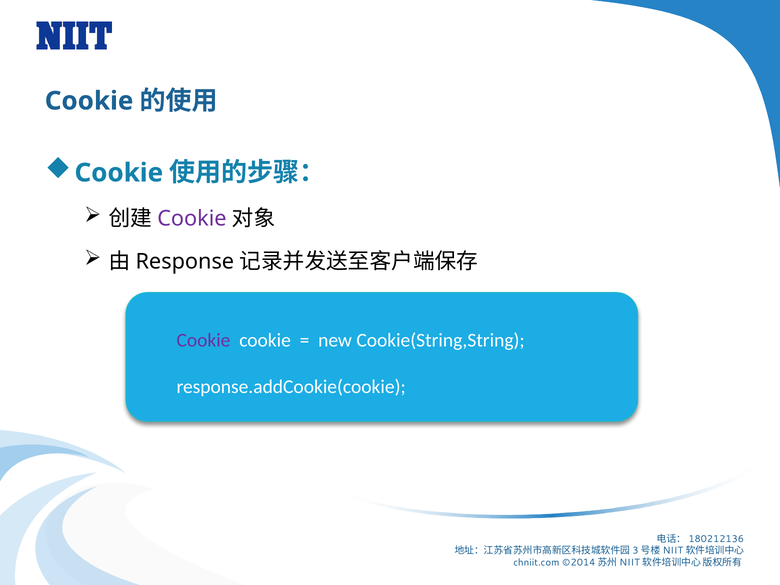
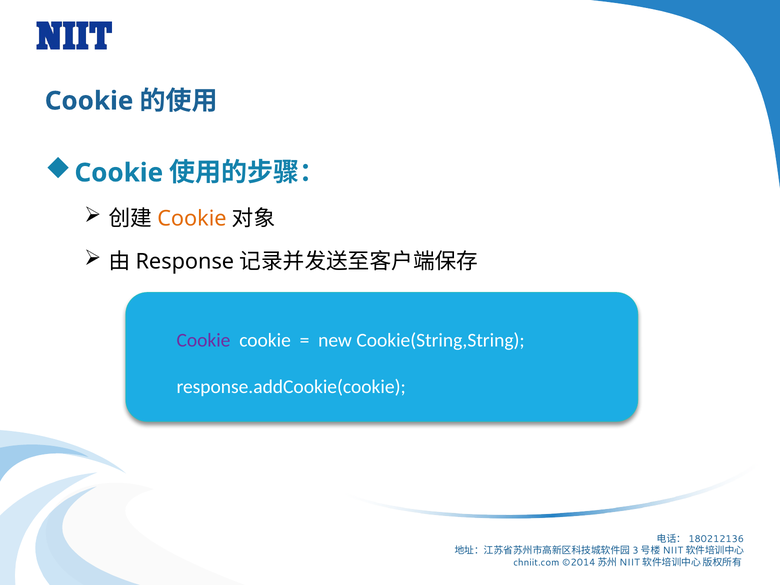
Cookie colour: purple -> orange (192, 218)
